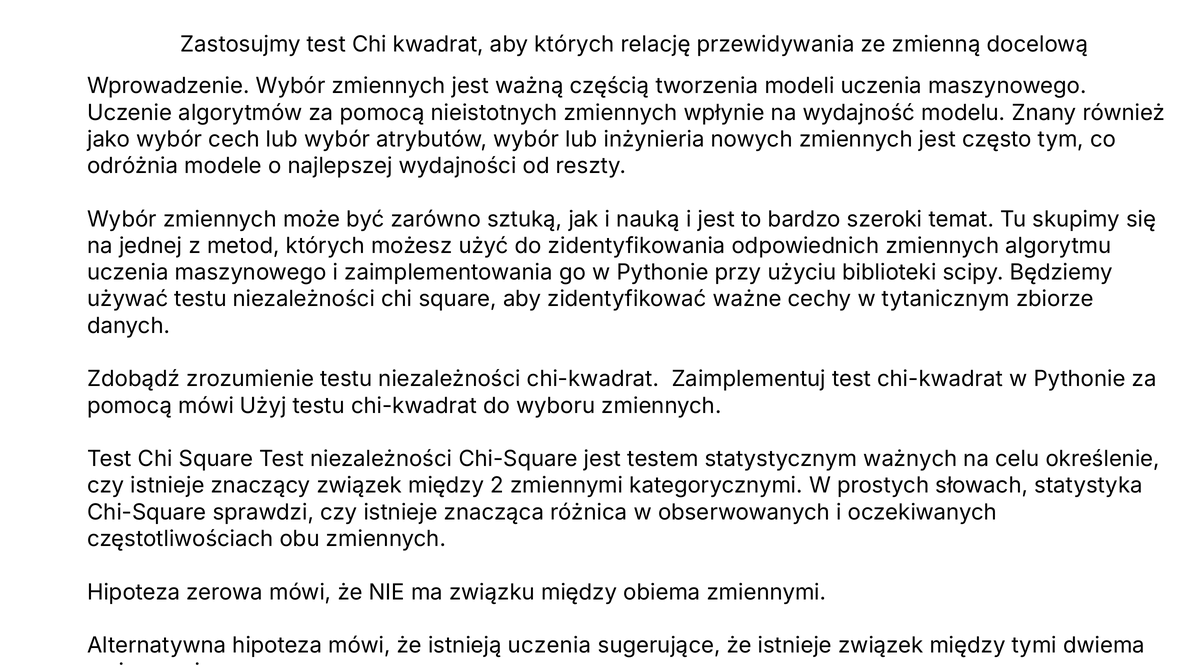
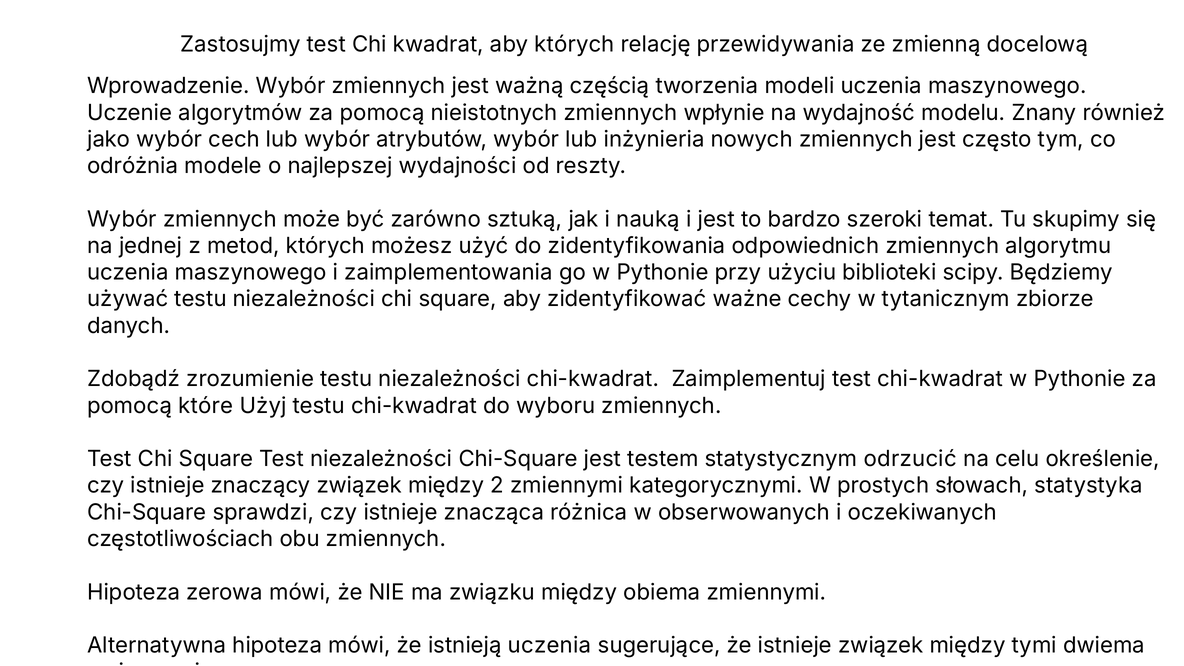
pomocą mówi: mówi -> które (206, 406)
ważnych: ważnych -> odrzucić (910, 459)
